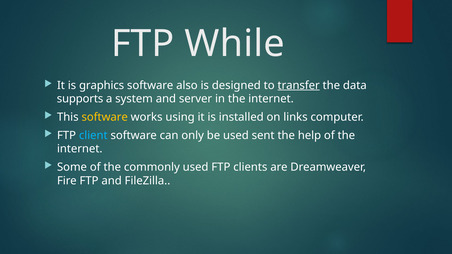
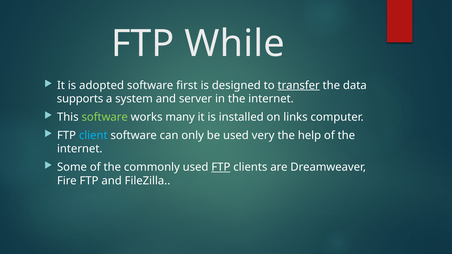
graphics: graphics -> adopted (102, 85)
also: also -> first (187, 85)
software colour: yellow -> light green (105, 117)
using: using -> many (180, 117)
sent: sent -> very (263, 135)
FTP underline: none -> present (221, 167)
